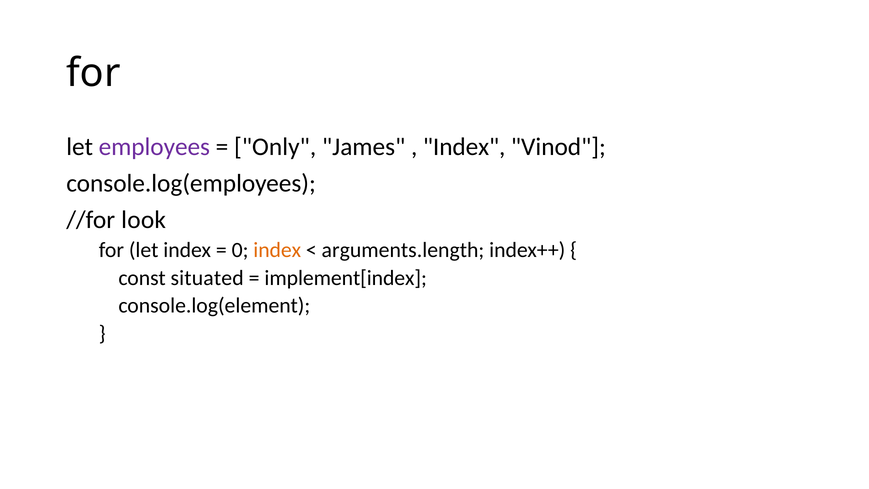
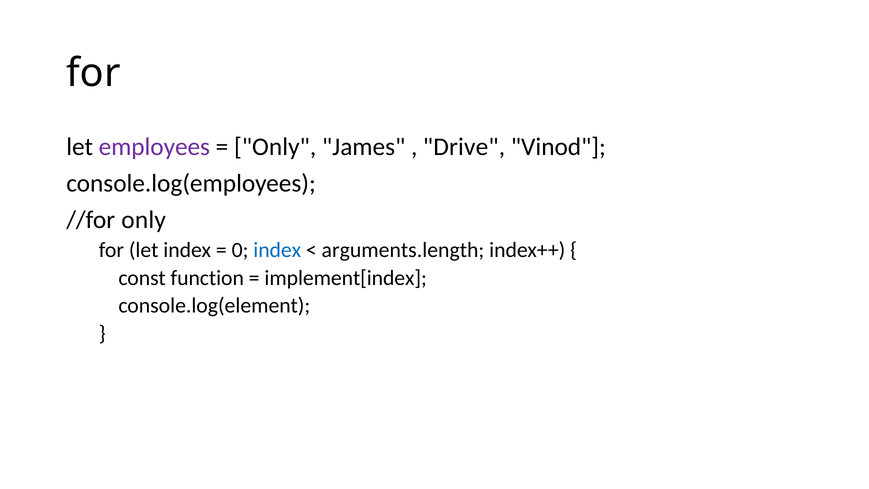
Index: Index -> Drive (464, 147)
//for look: look -> only (144, 220)
index colour: orange -> blue (277, 250)
situated: situated -> function (207, 278)
